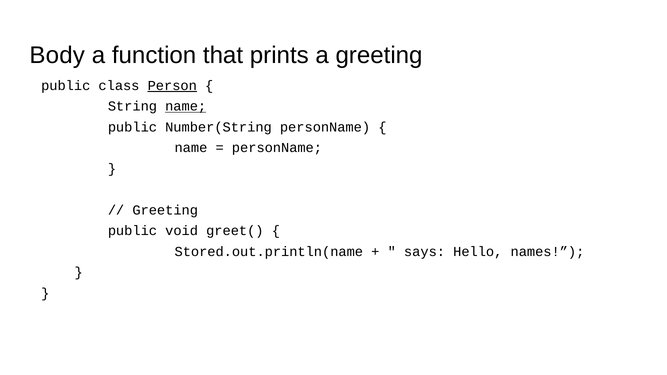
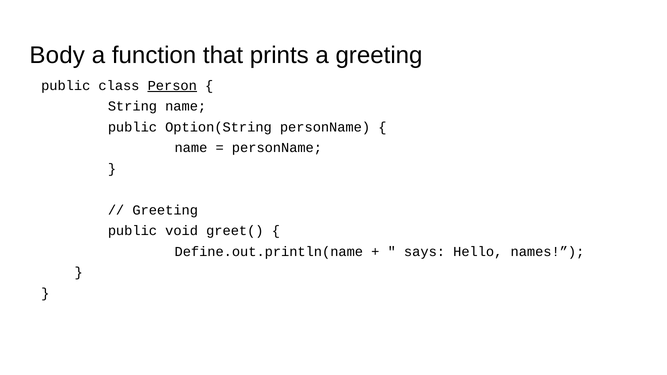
name underline: present -> none (186, 106)
Number(String: Number(String -> Option(String (218, 127)
Stored.out.println(name: Stored.out.println(name -> Define.out.println(name (269, 252)
